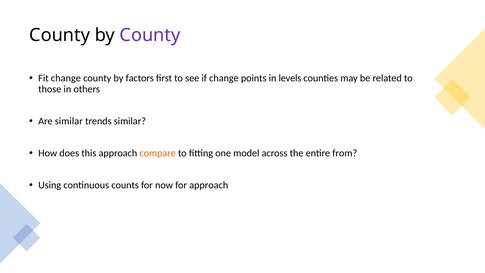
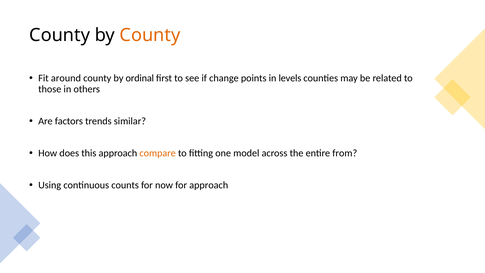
County colour: purple -> orange (150, 35)
Fit change: change -> around (66, 78)
factors: factors -> ordinal (140, 78)
Are similar: similar -> factors (69, 121)
